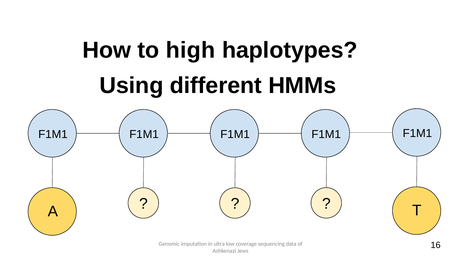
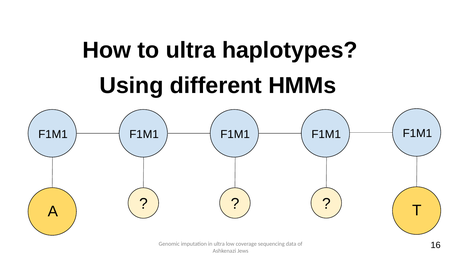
to high: high -> ultra (191, 50)
